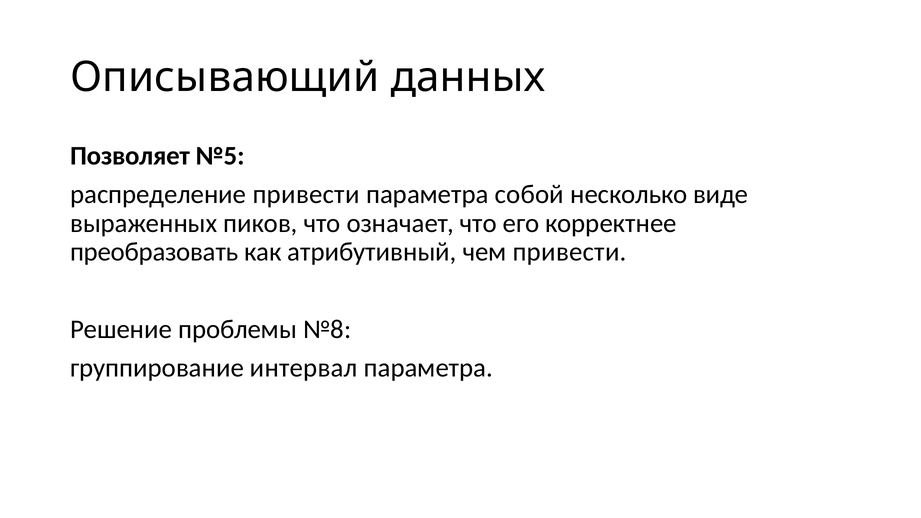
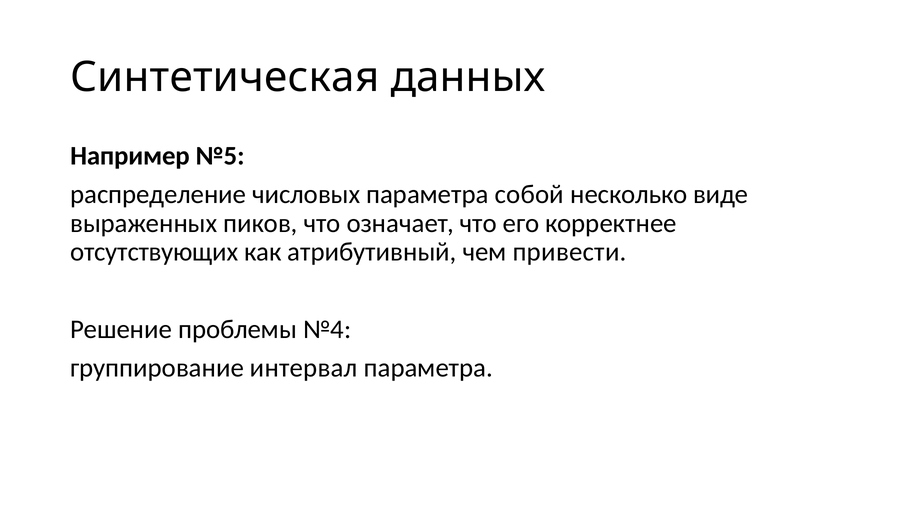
Описывающий: Описывающий -> Синтетическая (225, 77)
Позволяет: Позволяет -> Например (130, 156)
распределение привести: привести -> числовых (306, 194)
преобразовать: преобразовать -> отсутствующих (154, 252)
№8: №8 -> №4 (327, 329)
